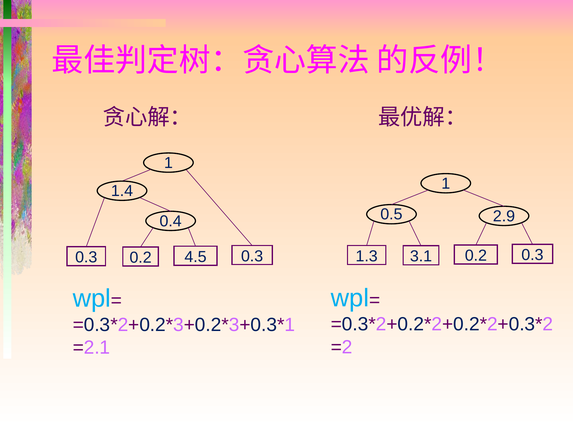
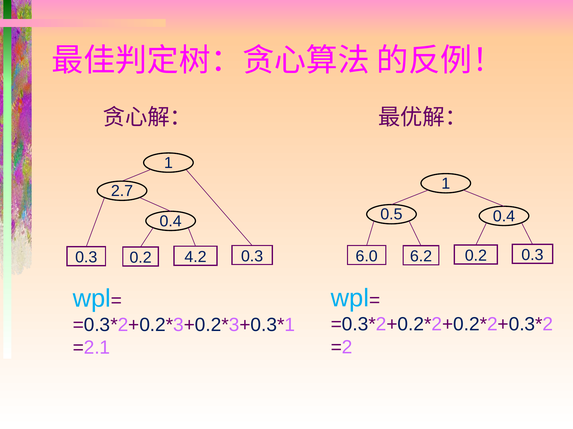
1.4: 1.4 -> 2.7 (122, 191)
0.5 2.9: 2.9 -> 0.4 (504, 216)
1.3: 1.3 -> 6.0 (367, 257)
3.1: 3.1 -> 6.2 (421, 257)
4.5: 4.5 -> 4.2 (195, 257)
